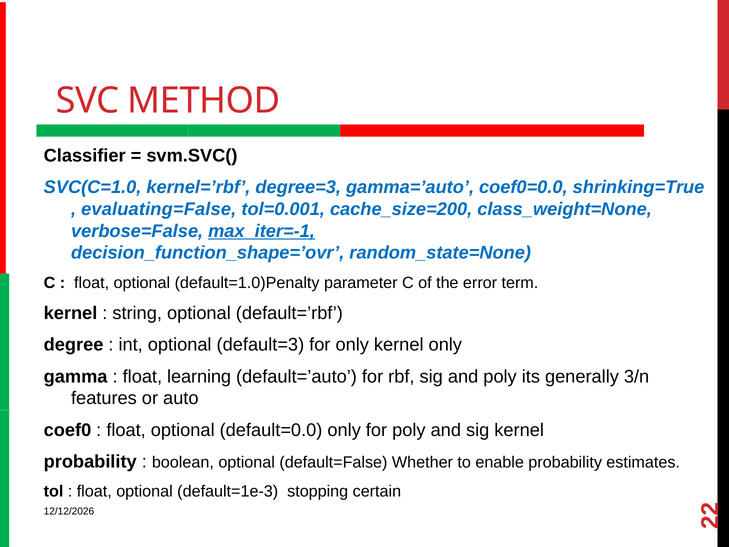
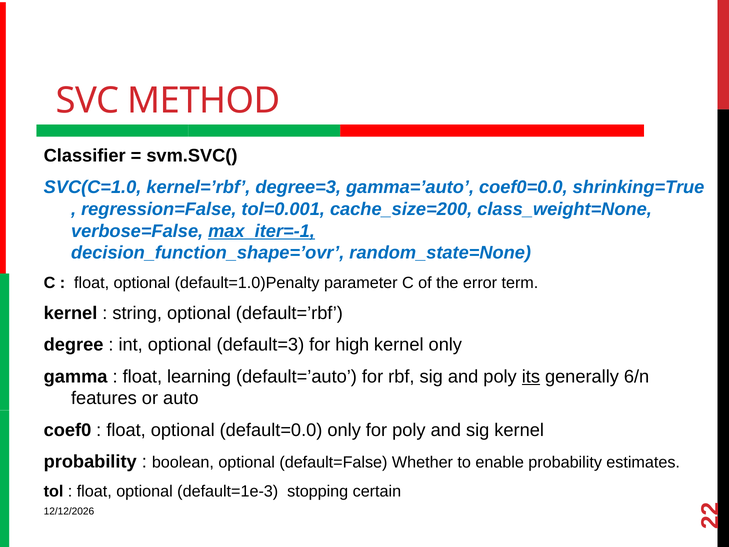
evaluating=False: evaluating=False -> regression=False (159, 209)
for only: only -> high (352, 345)
its underline: none -> present (531, 376)
3/n: 3/n -> 6/n (637, 376)
